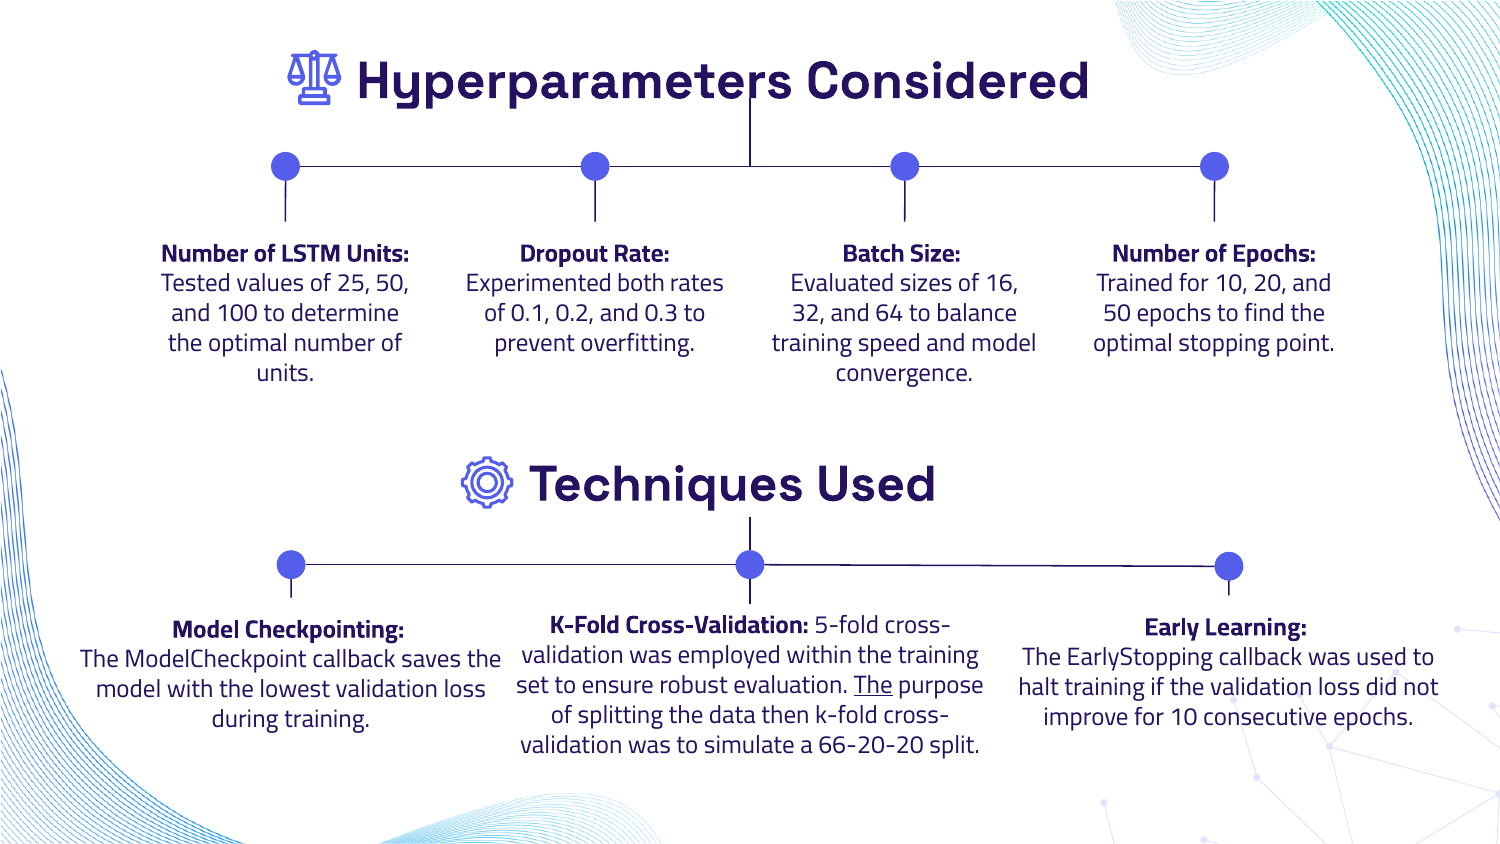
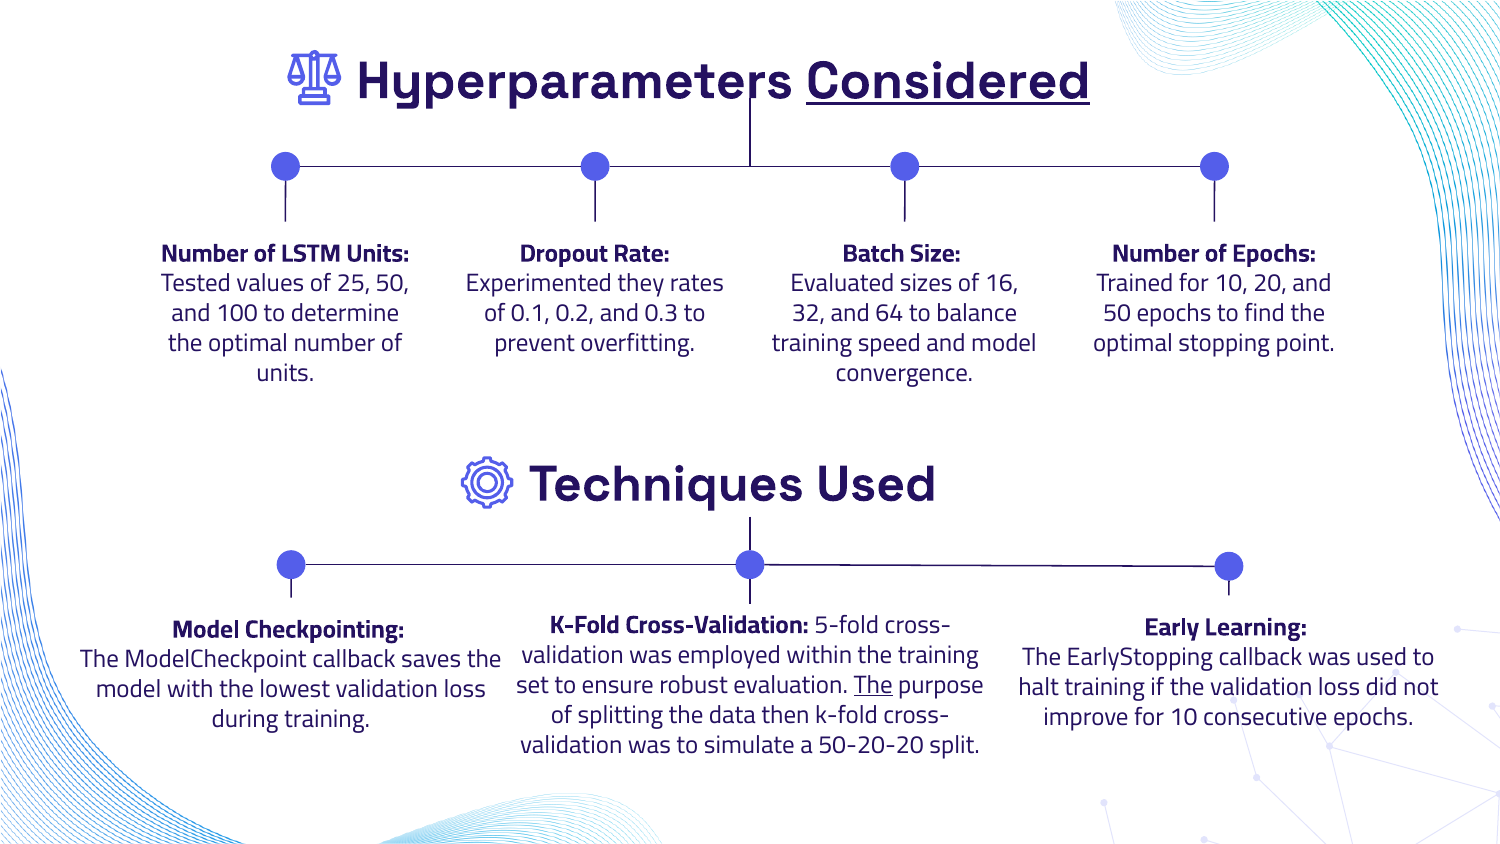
Considered underline: none -> present (948, 81)
both: both -> they (641, 283)
66-20-20: 66-20-20 -> 50-20-20 (871, 745)
